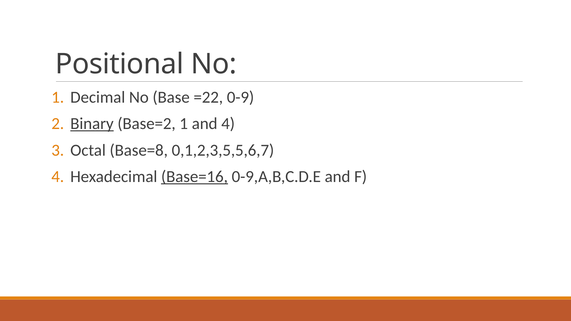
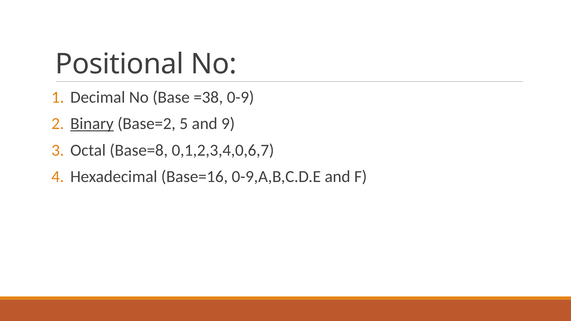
=22: =22 -> =38 (208, 97)
Base=2 1: 1 -> 5 (184, 124)
and 4: 4 -> 9 (228, 124)
0,1,2,3,5,5,6,7: 0,1,2,3,5,5,6,7 -> 0,1,2,3,4,0,6,7 (223, 150)
Base=16 underline: present -> none (194, 177)
